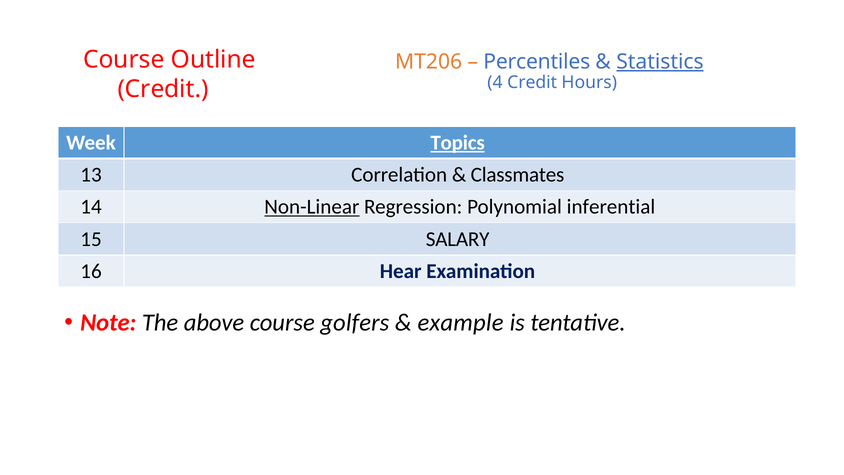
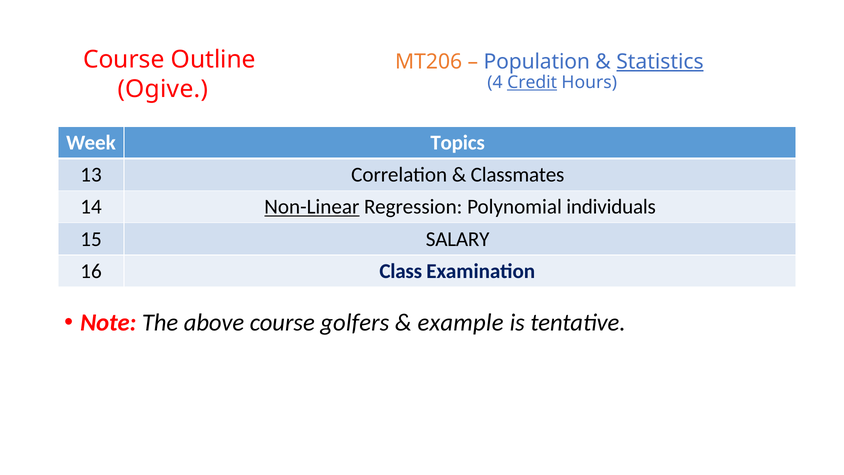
Percentiles: Percentiles -> Population (537, 62)
Credit underline: none -> present (532, 82)
Credit: Credit -> Ogive (163, 89)
Topics underline: present -> none (458, 143)
inferential: inferential -> individuals (611, 207)
Hear: Hear -> Class (401, 271)
